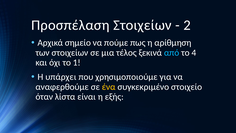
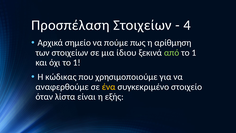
2: 2 -> 4 (187, 25)
τέλος: τέλος -> ίδιου (126, 53)
από colour: light blue -> light green (172, 53)
4: 4 -> 1 (194, 53)
υπάρχει: υπάρχει -> κώδικας (61, 77)
